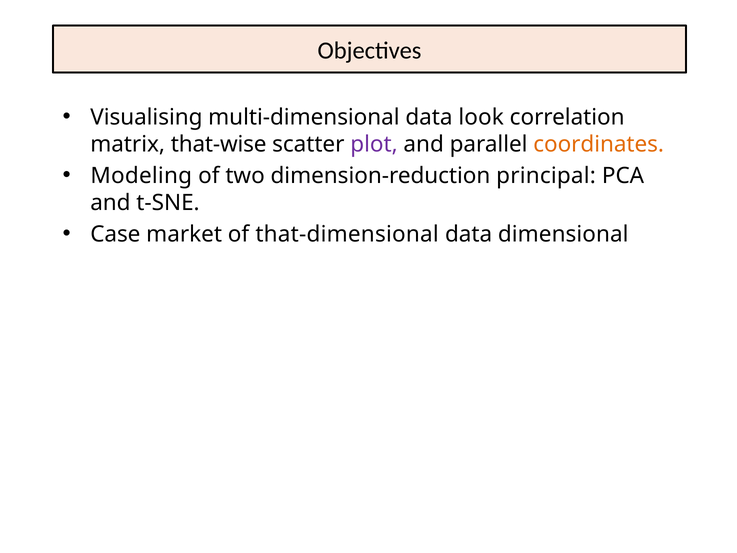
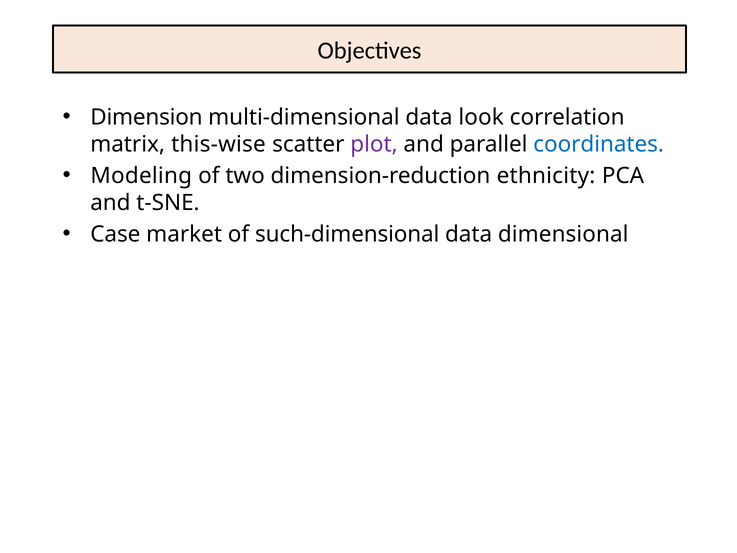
Visualising: Visualising -> Dimension (146, 117)
that-wise: that-wise -> this-wise (218, 144)
coordinates colour: orange -> blue (599, 144)
principal: principal -> ethnicity (546, 176)
that-dimensional: that-dimensional -> such-dimensional (347, 234)
